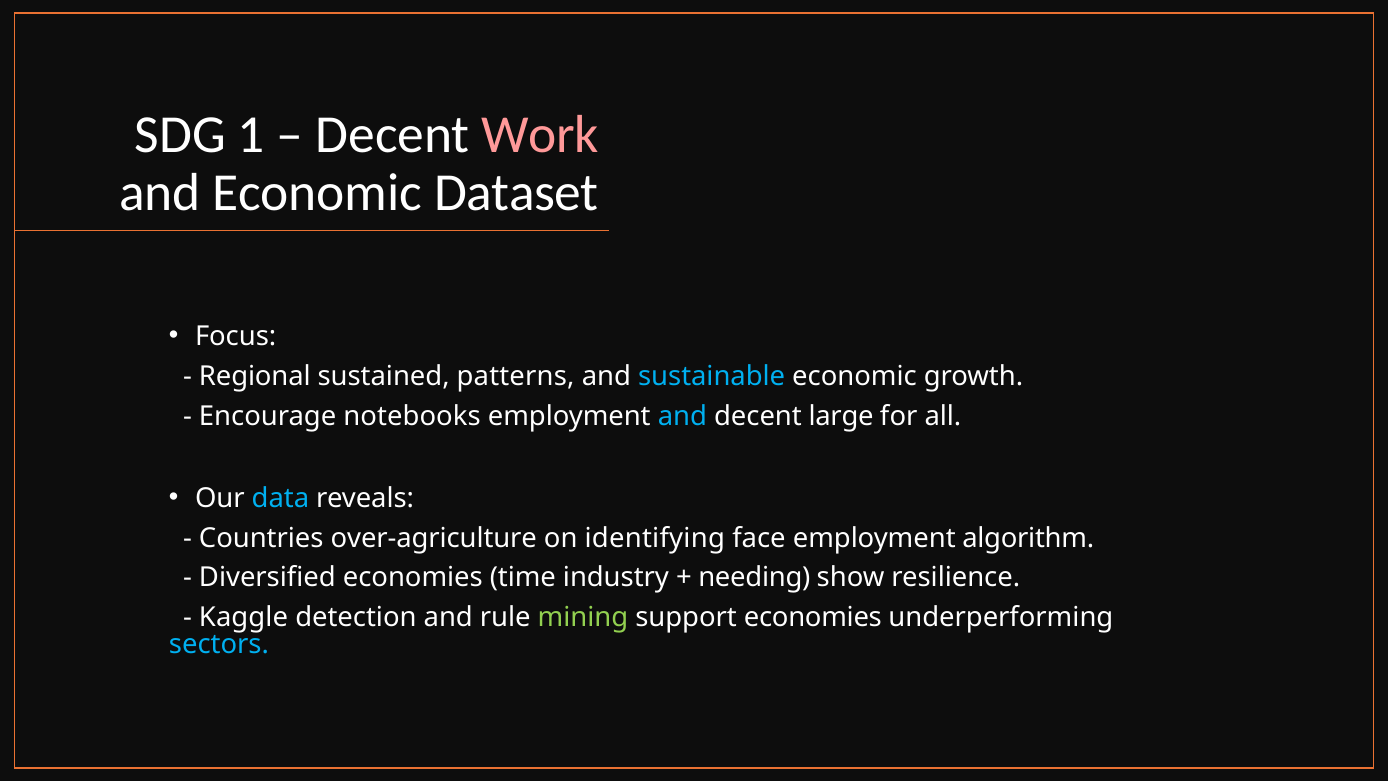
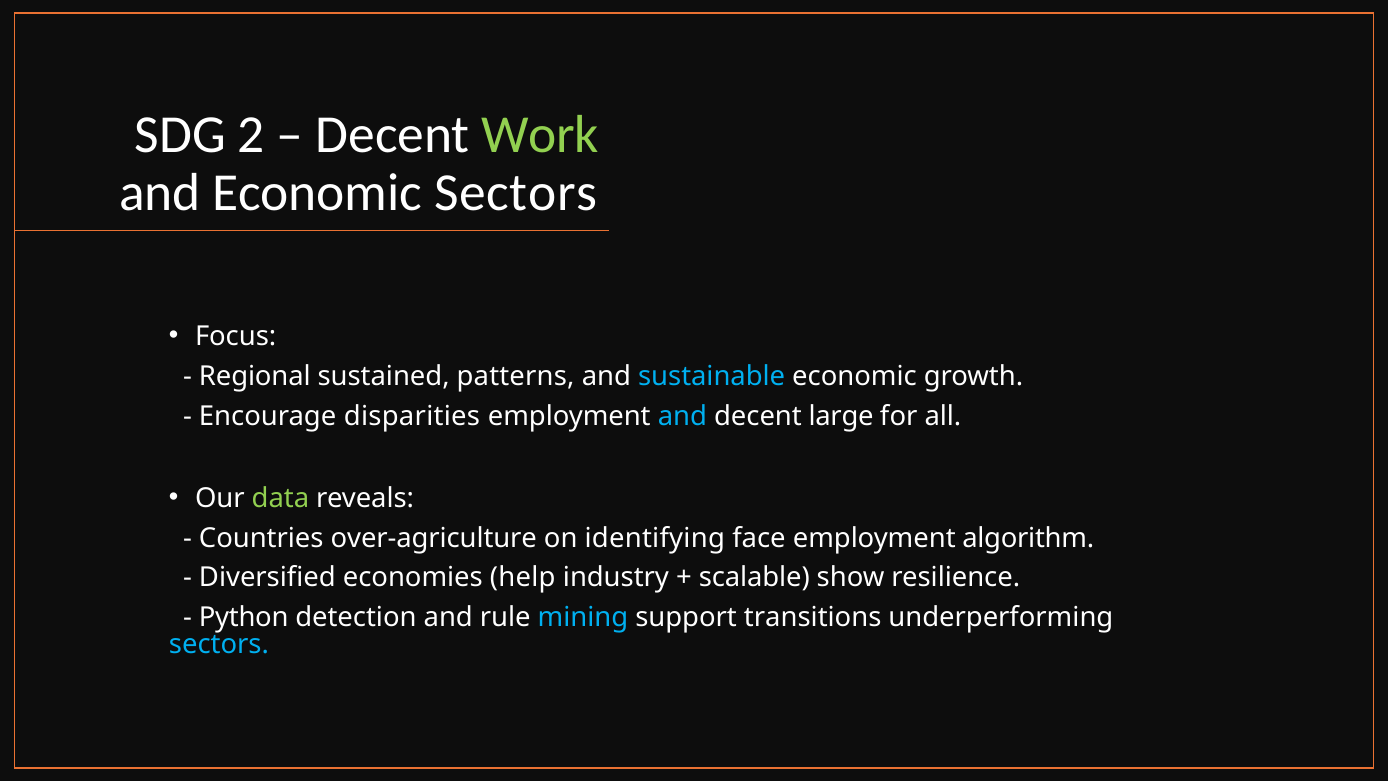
1: 1 -> 2 (251, 135)
Work colour: pink -> light green (540, 135)
Economic Dataset: Dataset -> Sectors (516, 193)
notebooks: notebooks -> disparities (412, 416)
data colour: light blue -> light green (280, 498)
time: time -> help (523, 578)
needing: needing -> scalable (754, 578)
Kaggle: Kaggle -> Python (244, 617)
mining colour: light green -> light blue (583, 617)
support economies: economies -> transitions (813, 617)
